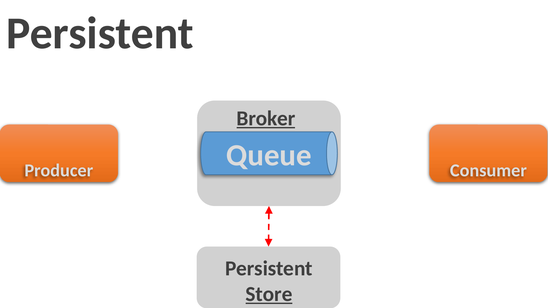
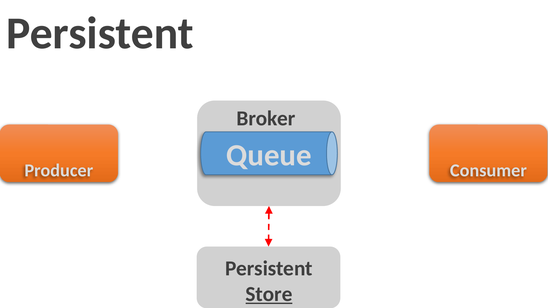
Broker underline: present -> none (266, 119)
